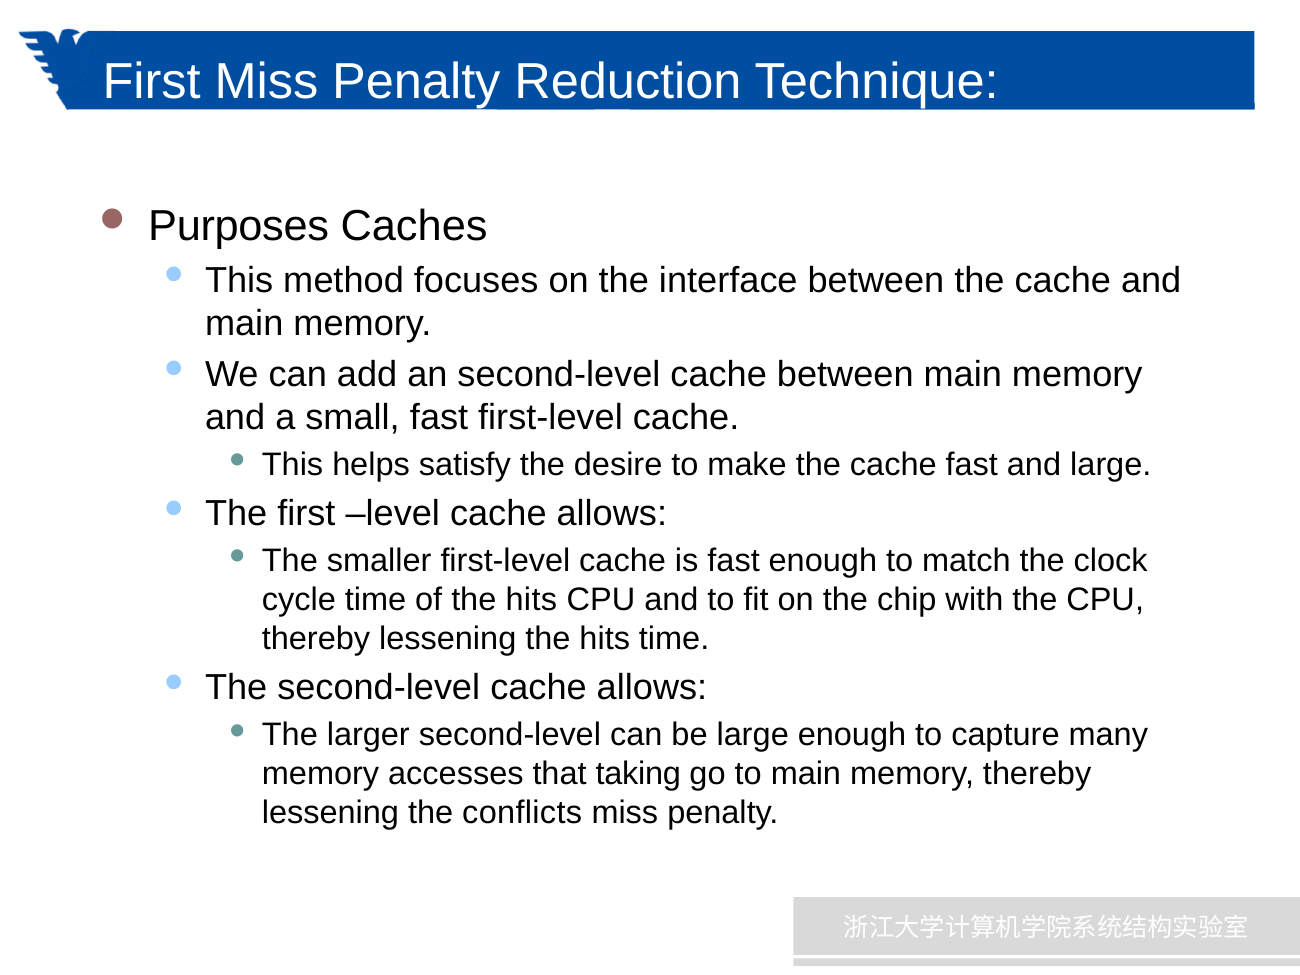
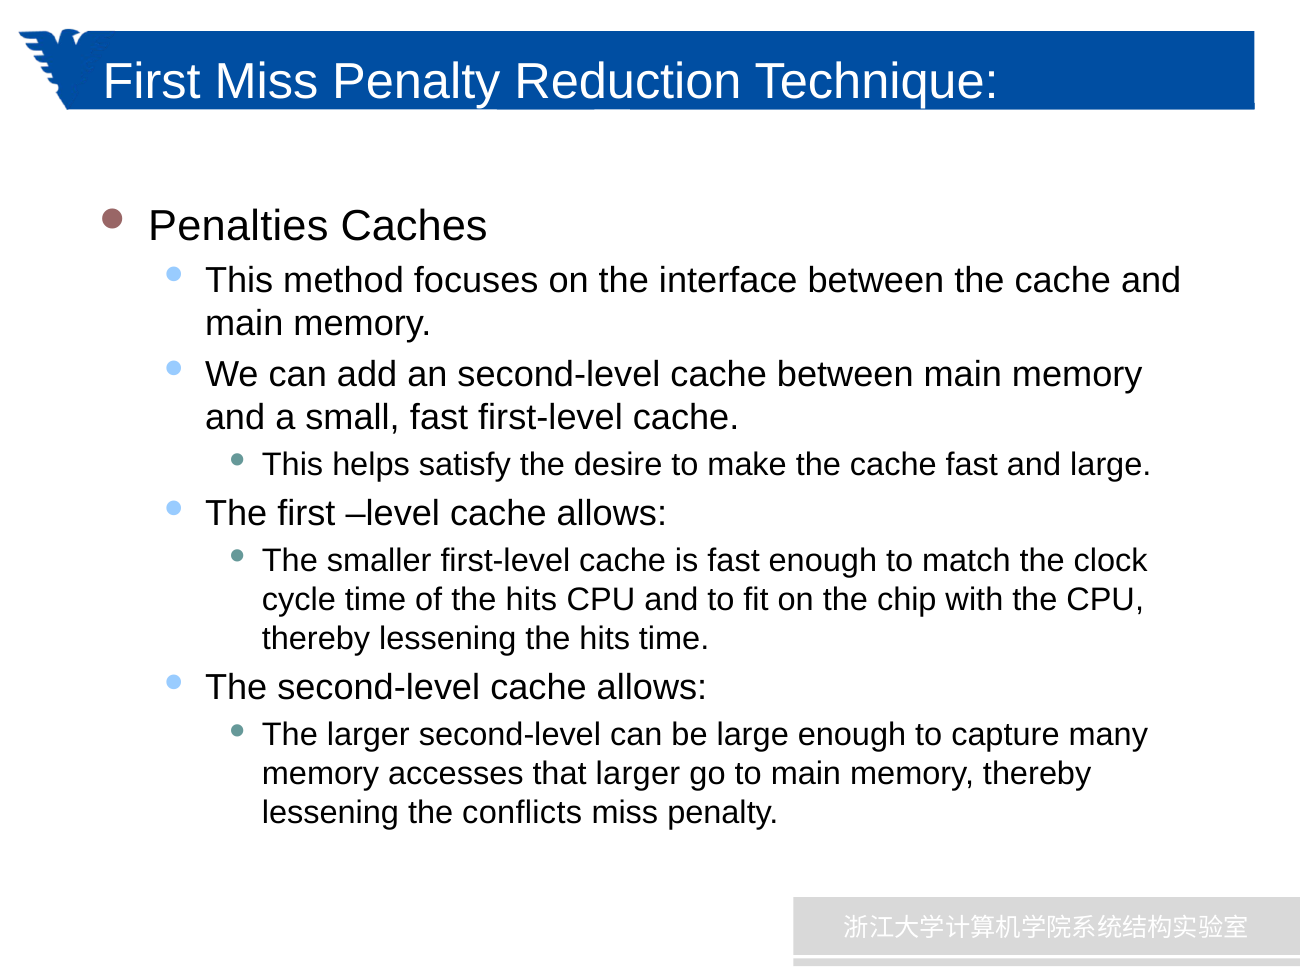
Purposes: Purposes -> Penalties (238, 226)
that taking: taking -> larger (638, 774)
